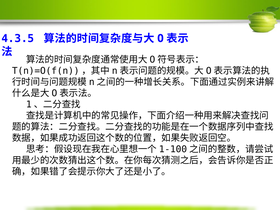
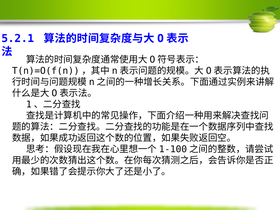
4.3.5: 4.3.5 -> 5.2.1 (18, 39)
